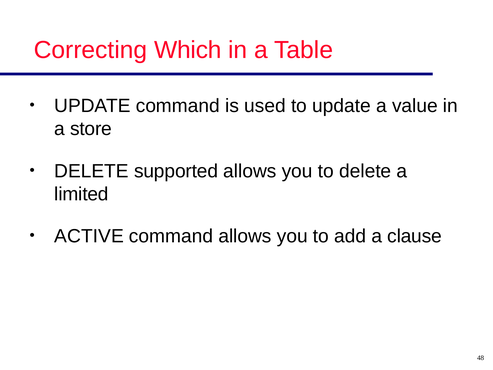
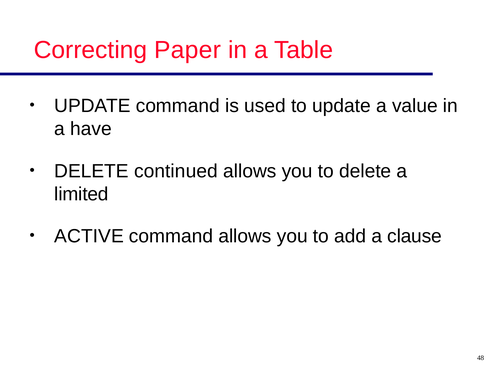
Which: Which -> Paper (188, 50)
store: store -> have (91, 129)
supported: supported -> continued (176, 171)
